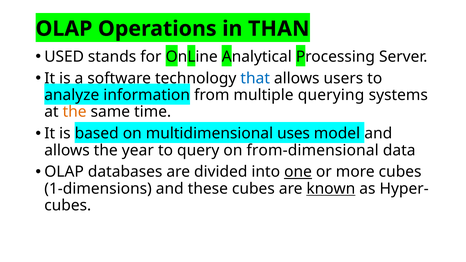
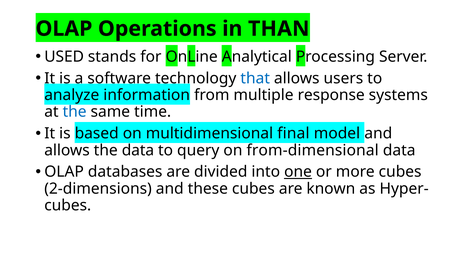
querying: querying -> response (331, 95)
the colour: orange -> blue (75, 112)
uses: uses -> final (293, 134)
the year: year -> data (138, 150)
1-dimensions: 1-dimensions -> 2-dimensions (98, 189)
known underline: present -> none (331, 189)
